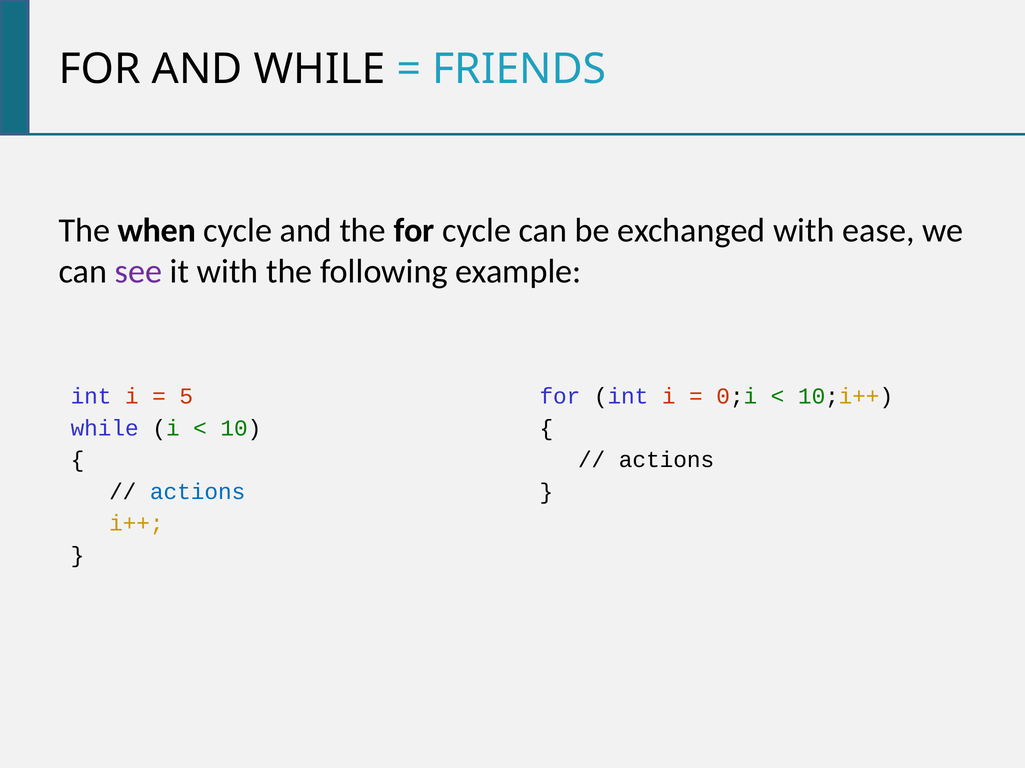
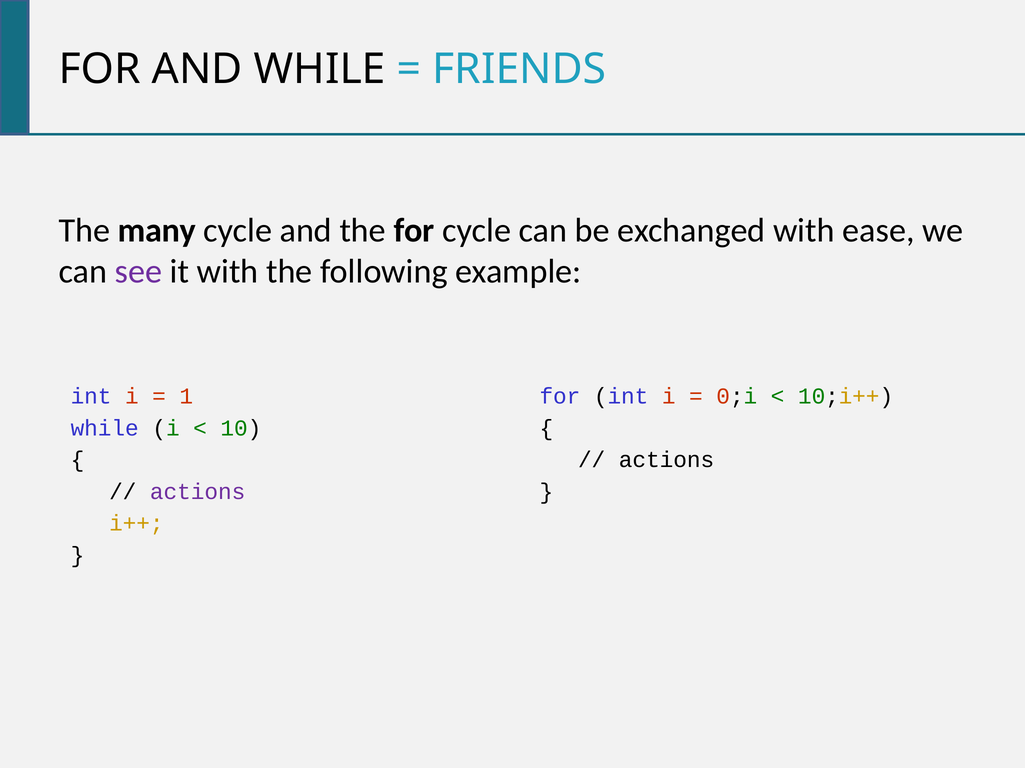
when: when -> many (157, 231)
5: 5 -> 1 (186, 397)
actions colour: blue -> purple (198, 492)
